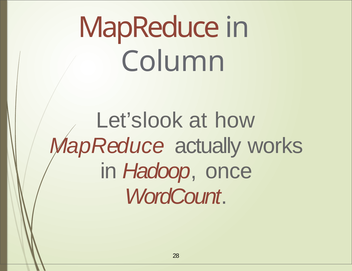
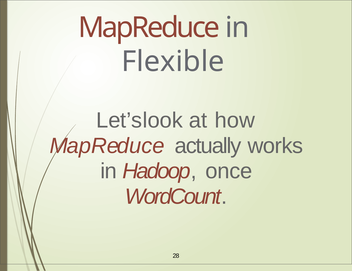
Column: Column -> Flexible (173, 62)
